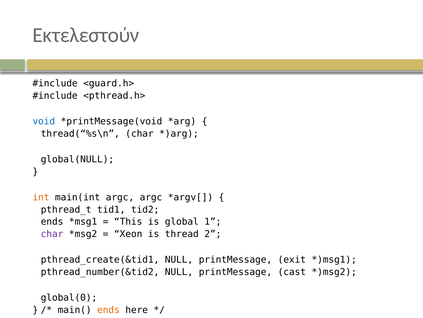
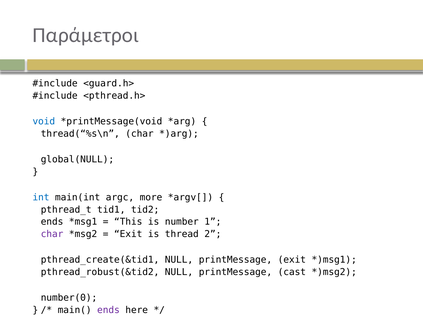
Εκτελεστούν: Εκτελεστούν -> Παράμετροι (86, 35)
int colour: orange -> blue (41, 197)
argc argc: argc -> more (151, 197)
global: global -> number (182, 221)
Xeon: Xeon -> Exit (128, 233)
pthread_number(&tid2: pthread_number(&tid2 -> pthread_robust(&tid2 (100, 271)
global(0: global(0 -> number(0 (69, 297)
ends colour: orange -> purple (108, 309)
